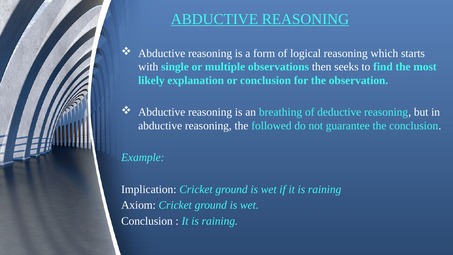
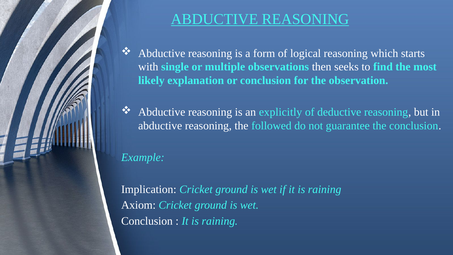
breathing: breathing -> explicitly (281, 112)
